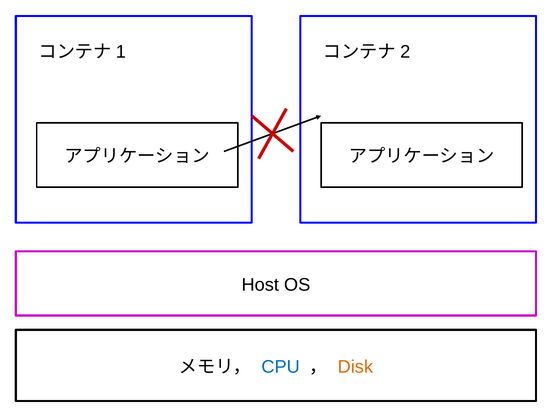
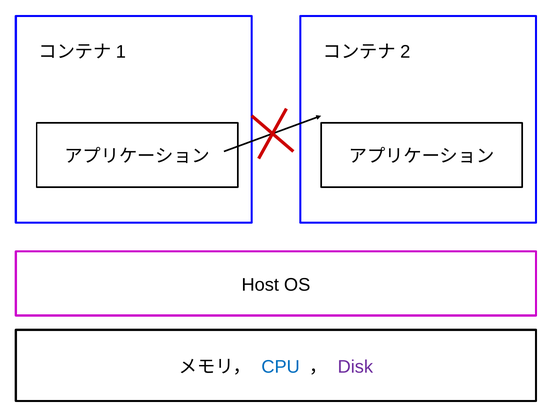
Disk colour: orange -> purple (355, 367)
